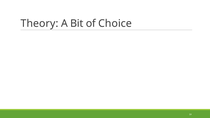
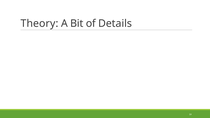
Choice: Choice -> Details (115, 24)
